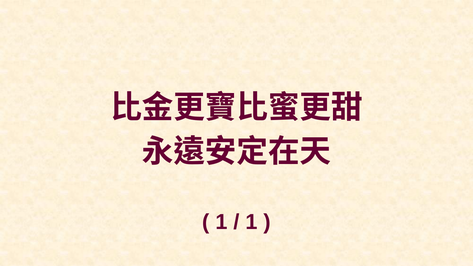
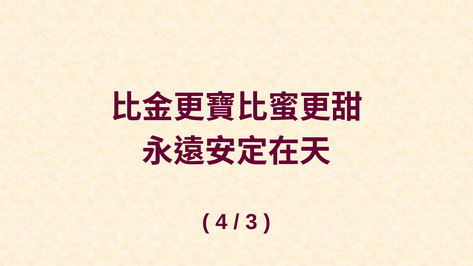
1: 1 -> 4 (221, 222)
1: 1 -> 3 (251, 222)
